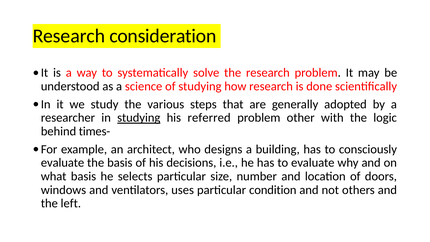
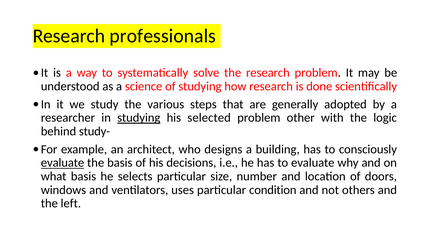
consideration: consideration -> professionals (163, 36)
referred: referred -> selected (209, 118)
times-: times- -> study- (95, 131)
evaluate underline: none -> present (63, 163)
